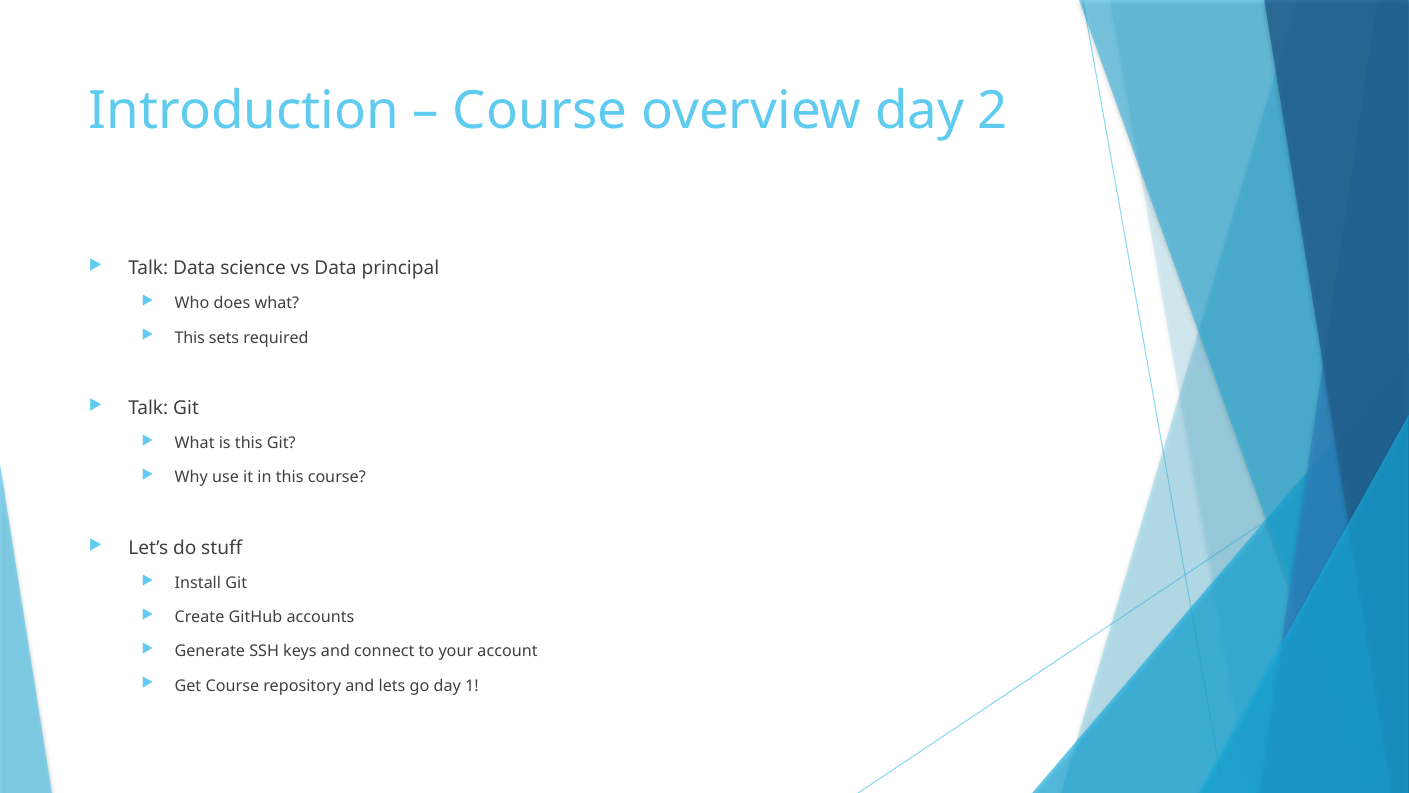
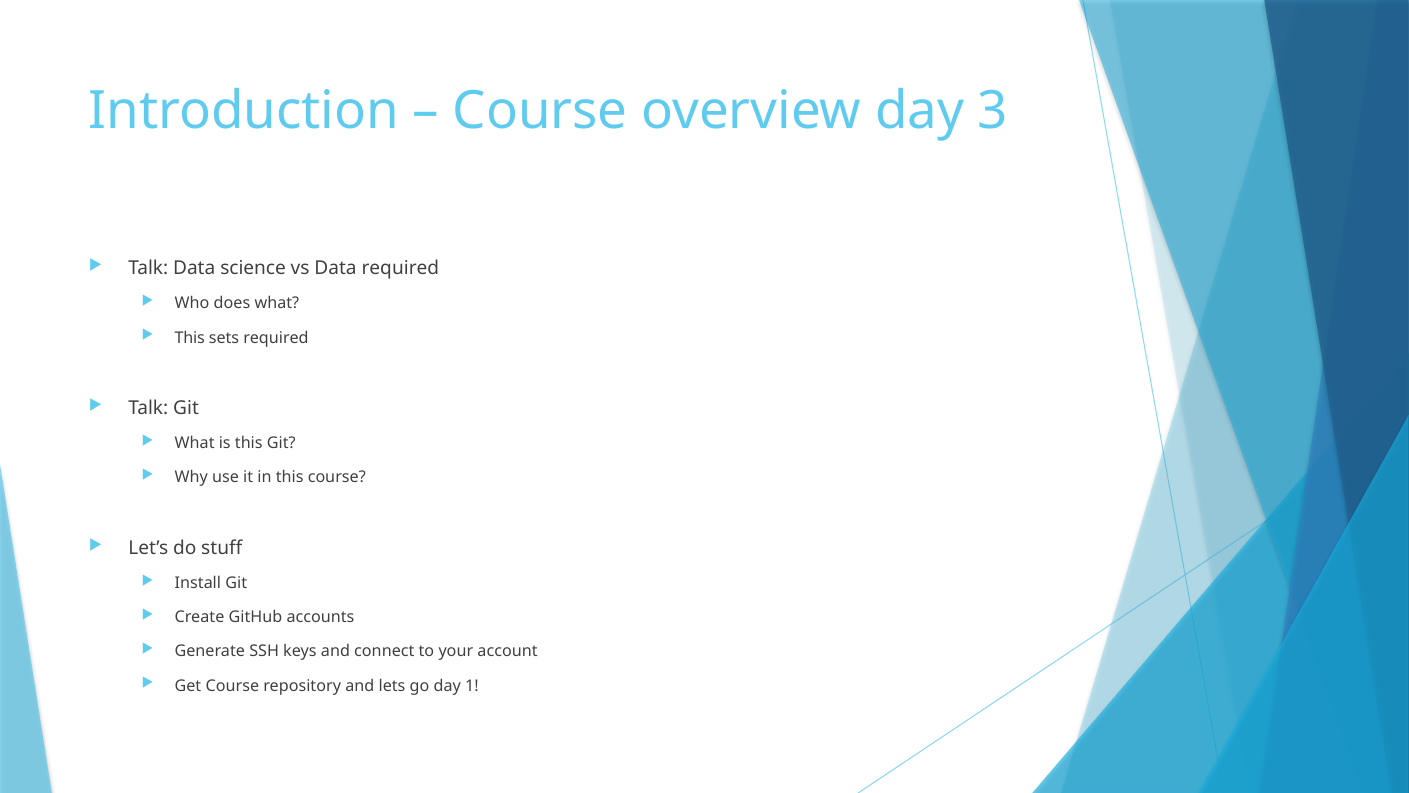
2: 2 -> 3 (993, 111)
Data principal: principal -> required (400, 268)
